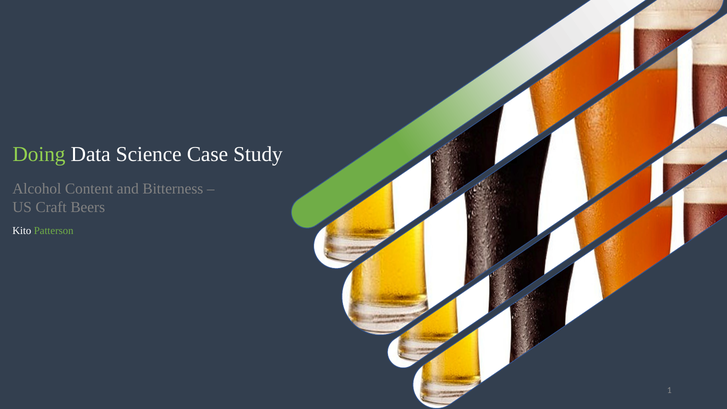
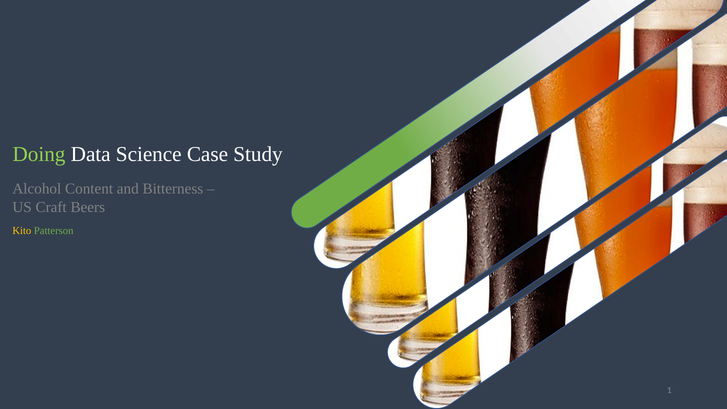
Kito colour: white -> yellow (22, 231)
